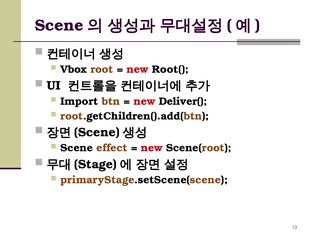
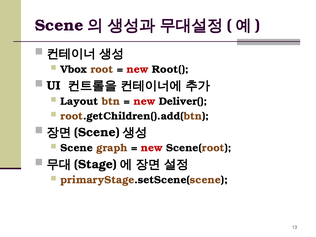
Import: Import -> Layout (79, 101)
effect: effect -> graph (112, 148)
